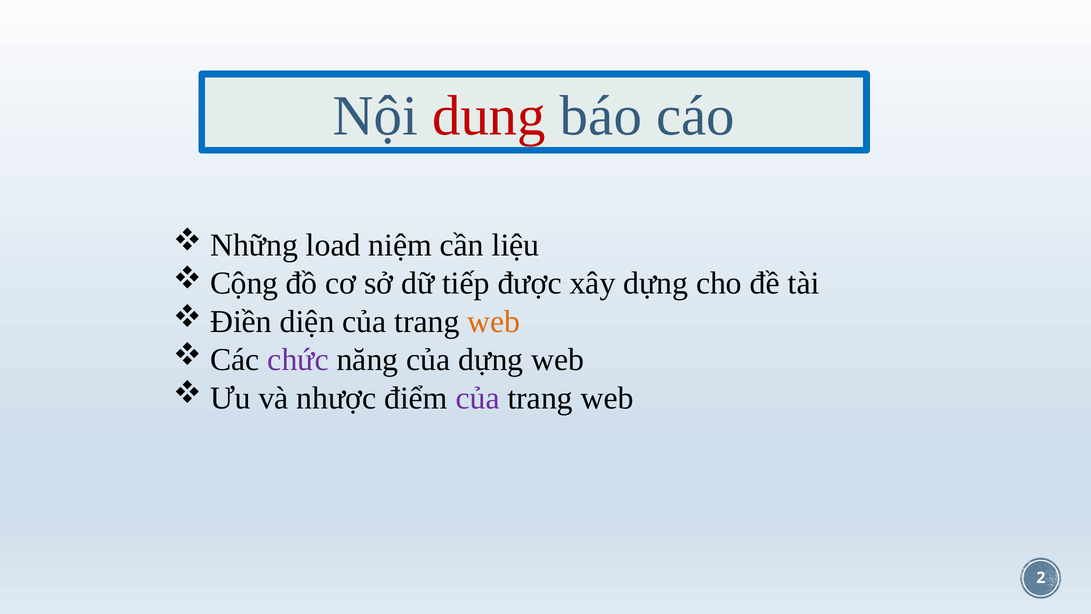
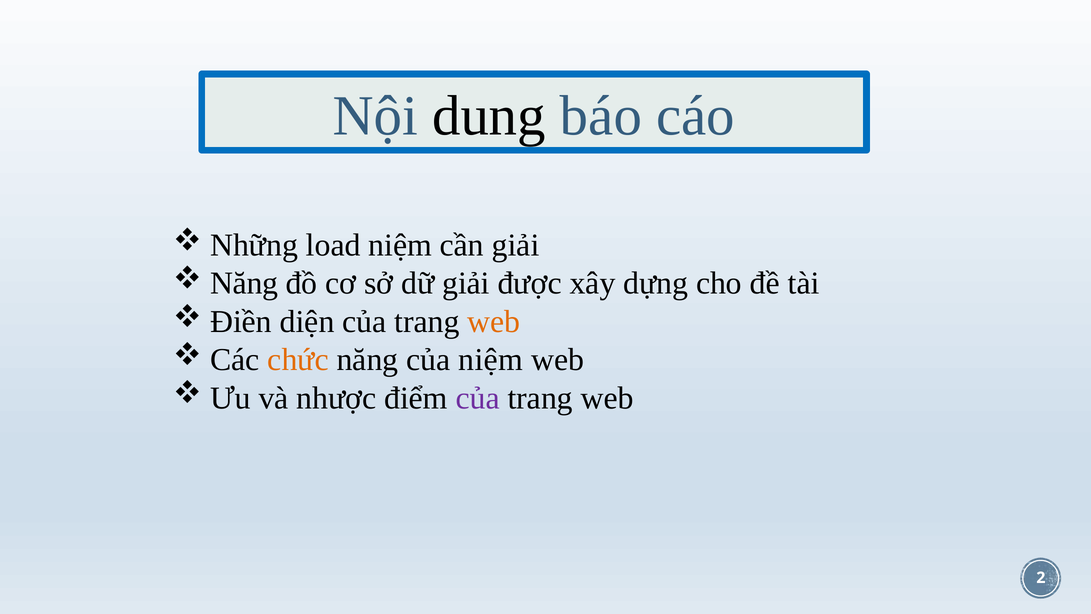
dung colour: red -> black (489, 116)
cần liệu: liệu -> giải (516, 245)
Cộng: Cộng -> Năng (244, 283)
dữ tiếp: tiếp -> giải (466, 283)
chức colour: purple -> orange (298, 360)
của dựng: dựng -> niệm (491, 360)
